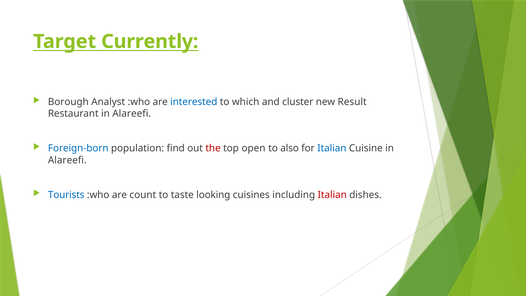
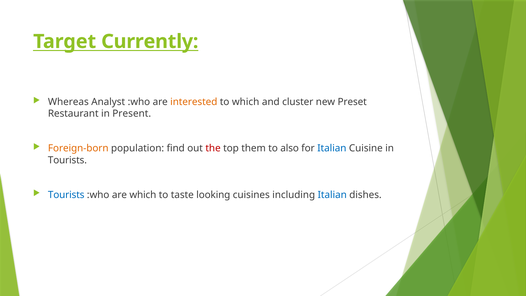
Borough: Borough -> Whereas (68, 102)
interested colour: blue -> orange (194, 102)
Result: Result -> Preset (352, 102)
Restaurant in Alareefi: Alareefi -> Present (132, 114)
Foreign-born colour: blue -> orange (78, 148)
open: open -> them (254, 148)
Alareefi: Alareefi -> Tourists (67, 160)
are count: count -> which (143, 195)
Italian colour: red -> blue (332, 195)
